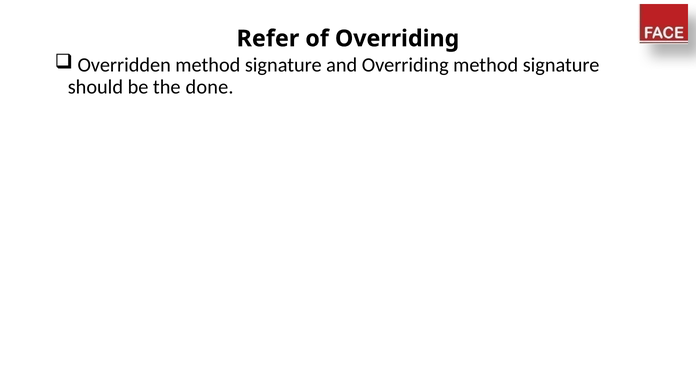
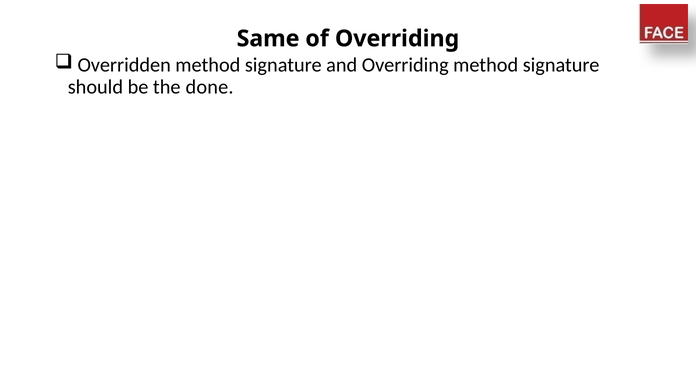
Refer: Refer -> Same (268, 39)
